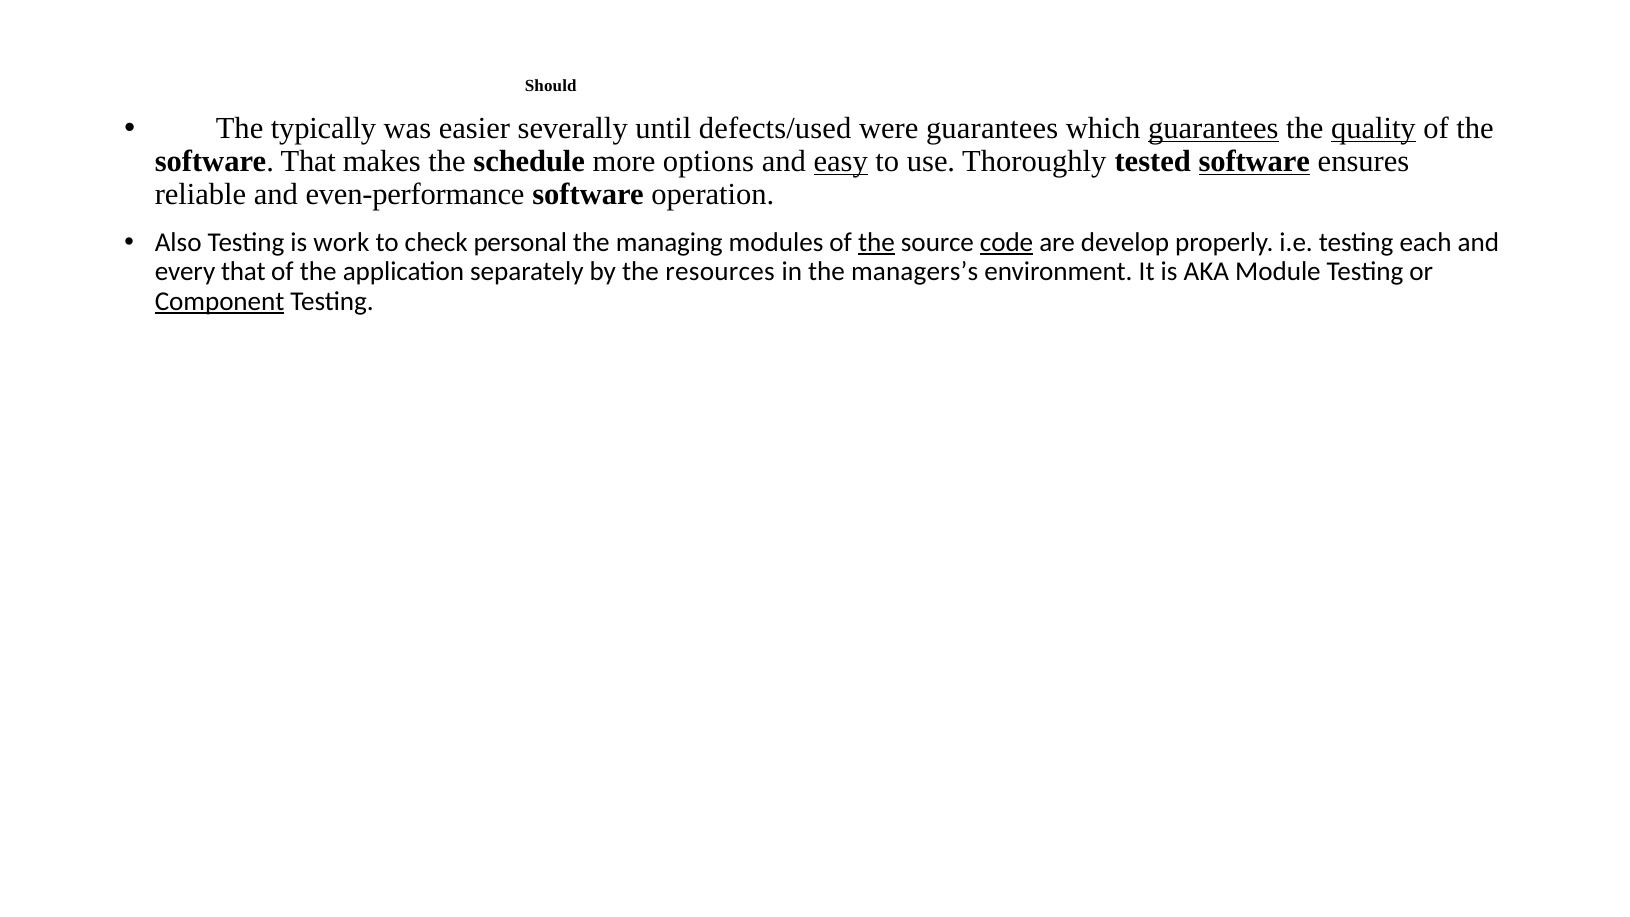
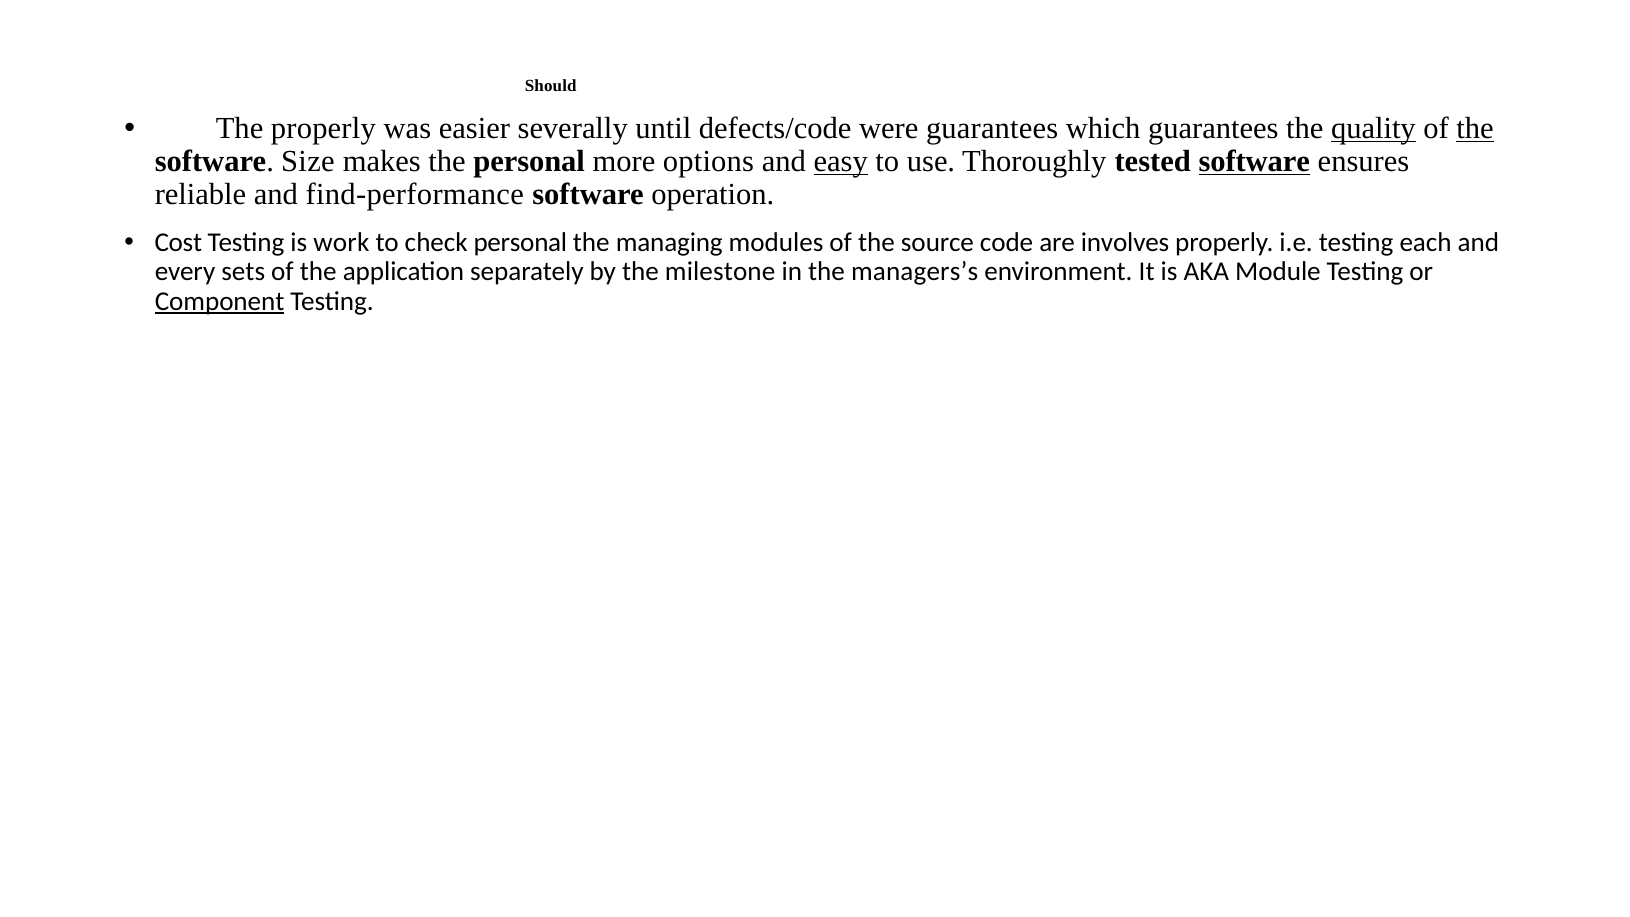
The typically: typically -> properly (323, 128)
defects/used: defects/used -> defects/code (775, 128)
guarantees underline: present -> none (1213, 128)
the underline: none -> present (1475, 128)
software That: That -> Size (308, 161)
the schedule: schedule -> personal (529, 161)
even-performance: even-performance -> find-performance (415, 194)
Also: Also -> Cost (178, 242)
the underline: present -> none (876, 242)
code underline: present -> none (1007, 242)
develop: develop -> involves (1125, 242)
every that: that -> sets (243, 272)
resources: resources -> milestone (720, 272)
